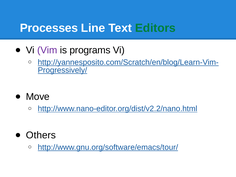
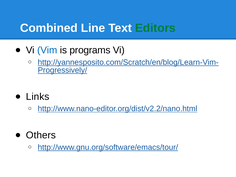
Processes: Processes -> Combined (49, 28)
Vim colour: purple -> blue (47, 50)
Move: Move -> Links (38, 97)
